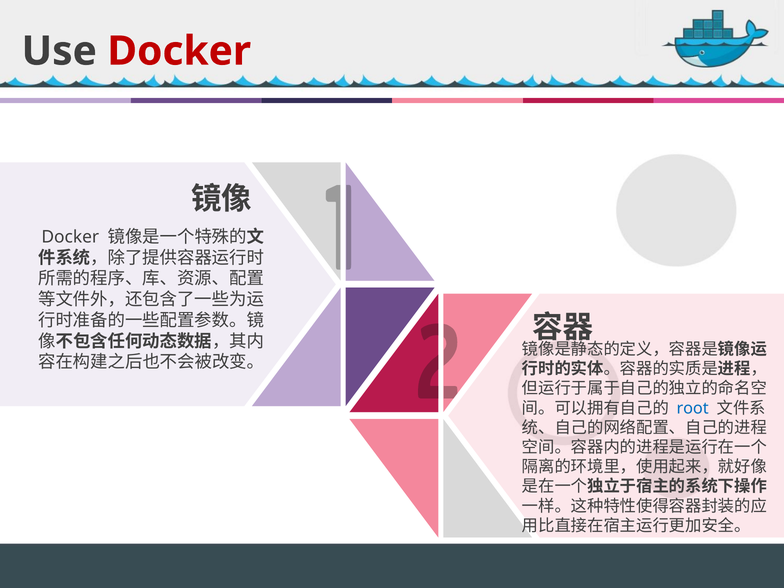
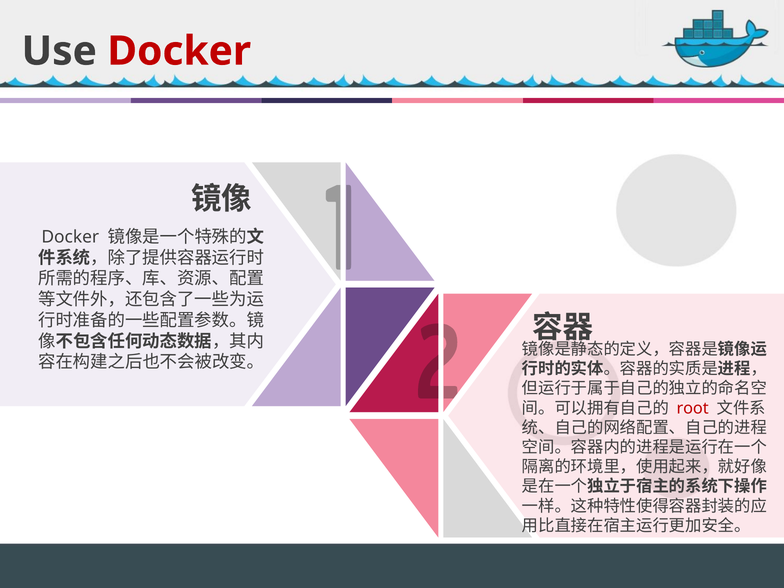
root colour: blue -> red (693, 408)
